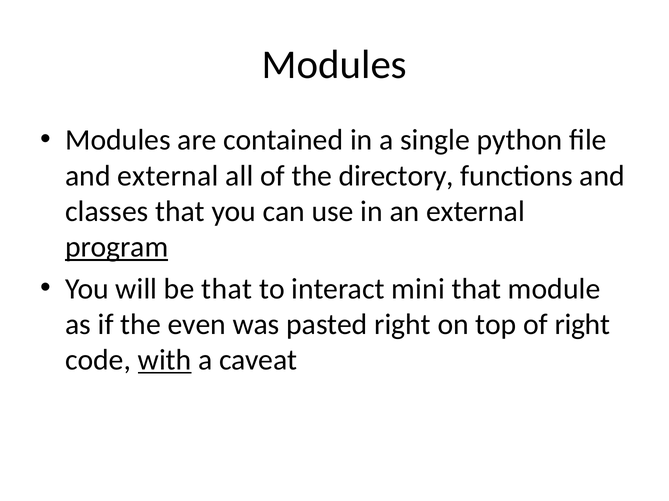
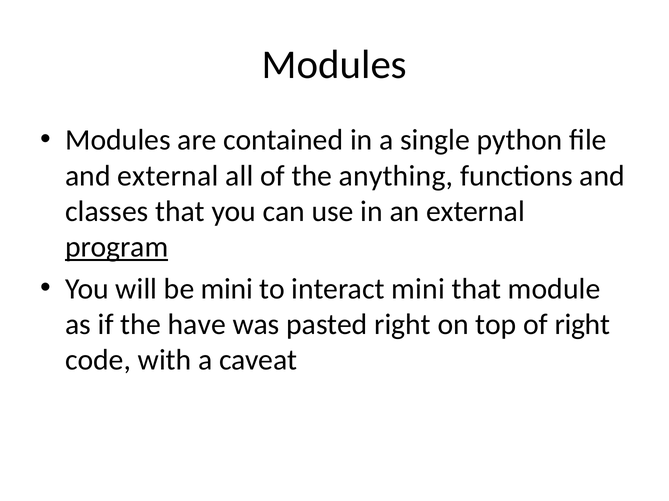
directory: directory -> anything (396, 176)
be that: that -> mini (227, 289)
even: even -> have (197, 325)
with underline: present -> none (165, 361)
